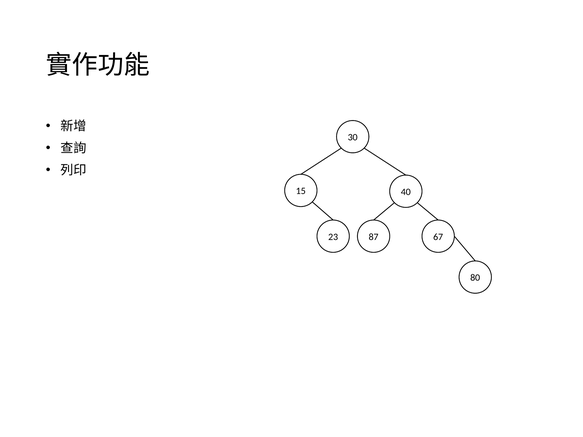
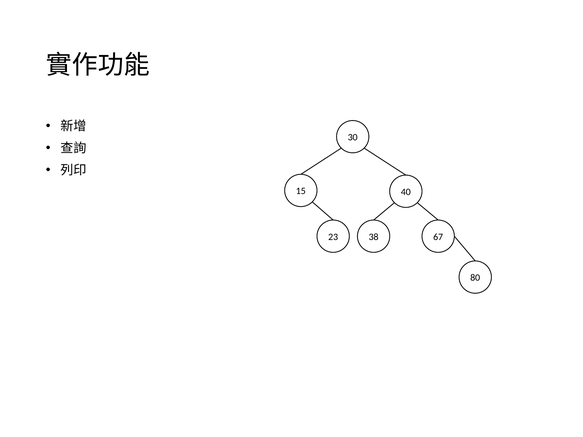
87: 87 -> 38 (374, 237)
